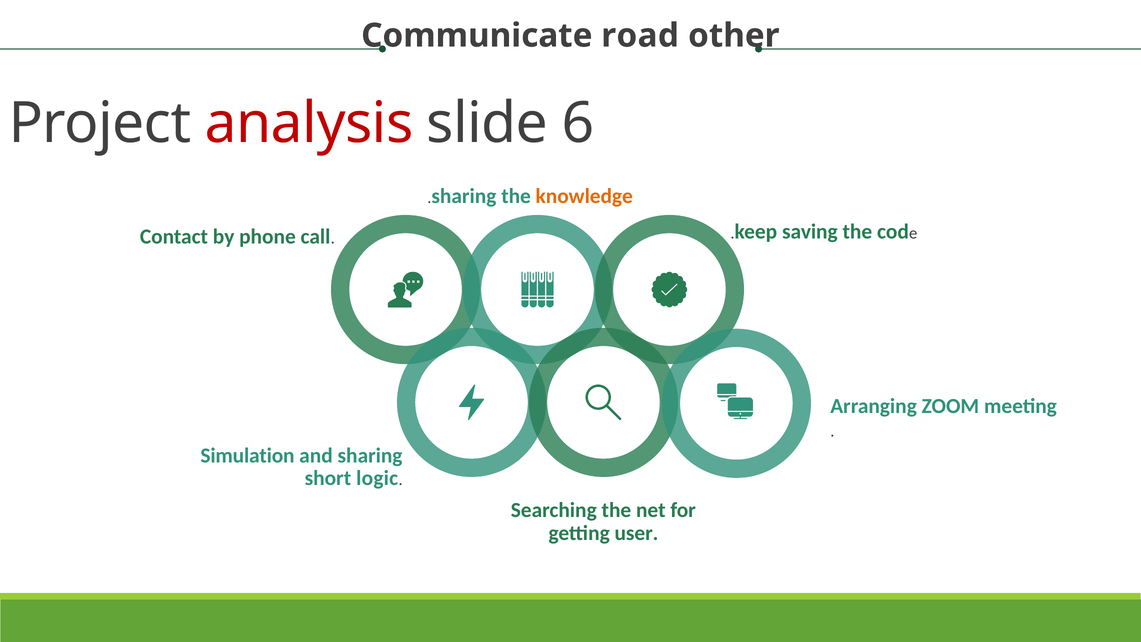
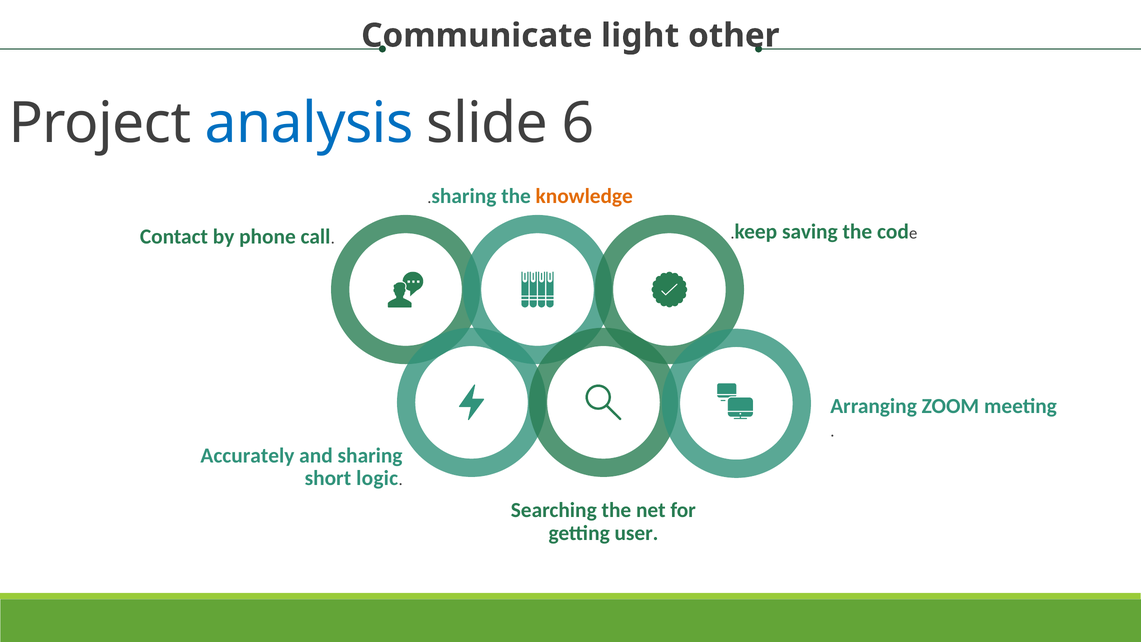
road: road -> light (640, 36)
analysis colour: red -> blue (309, 123)
Simulation: Simulation -> Accurately (247, 455)
